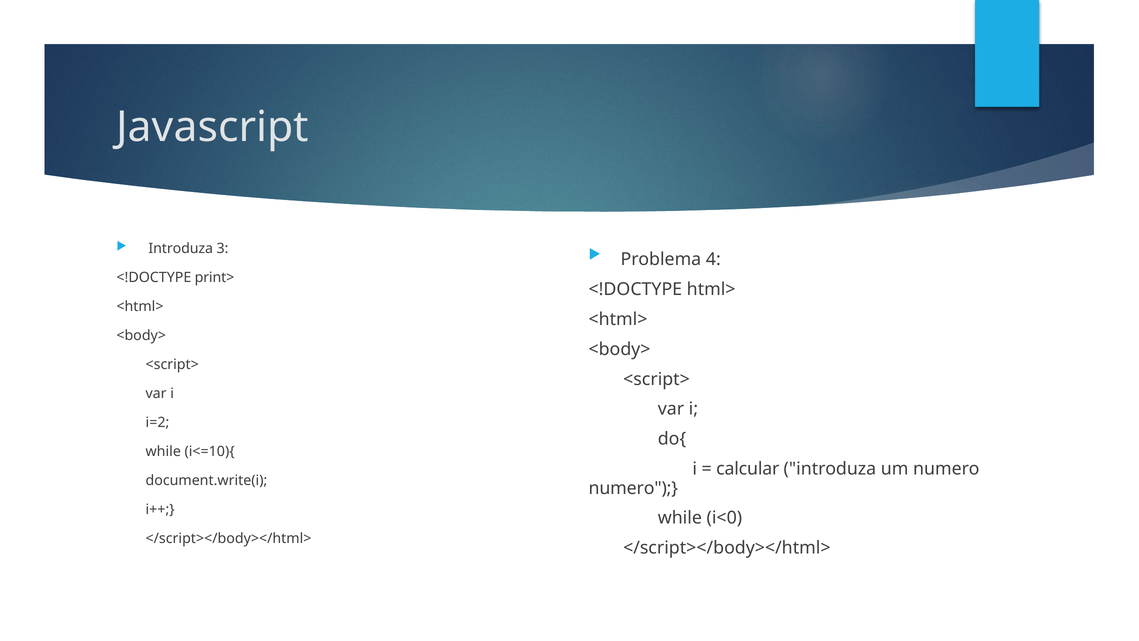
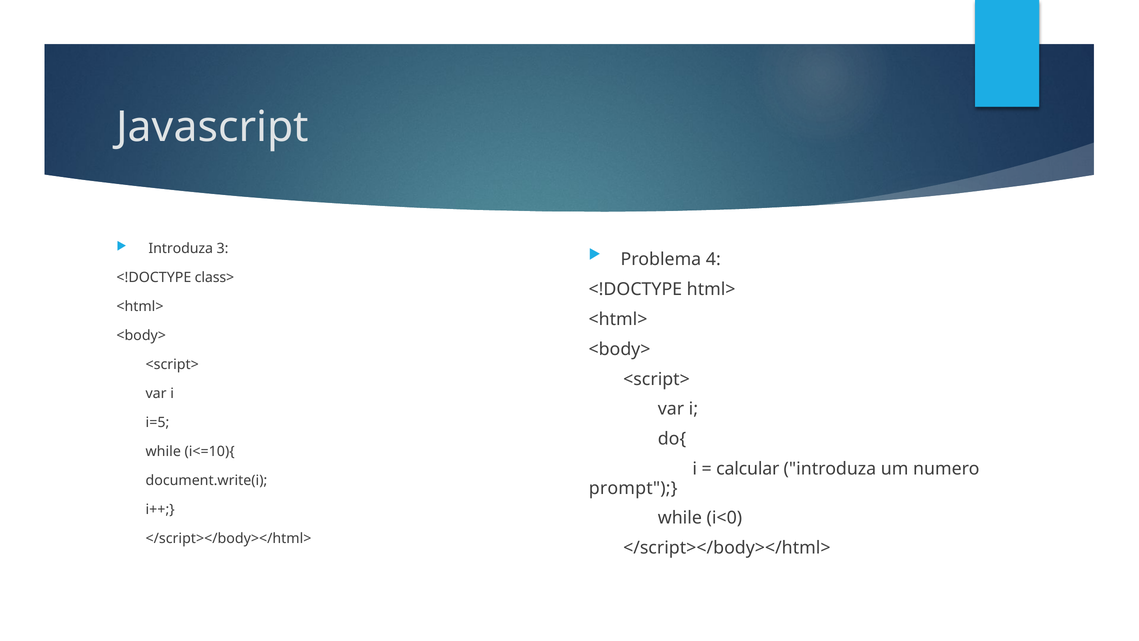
print>: print> -> class> (214, 277)
i=2: i=2 -> i=5 (157, 422)
numero: numero -> prompt (633, 488)
